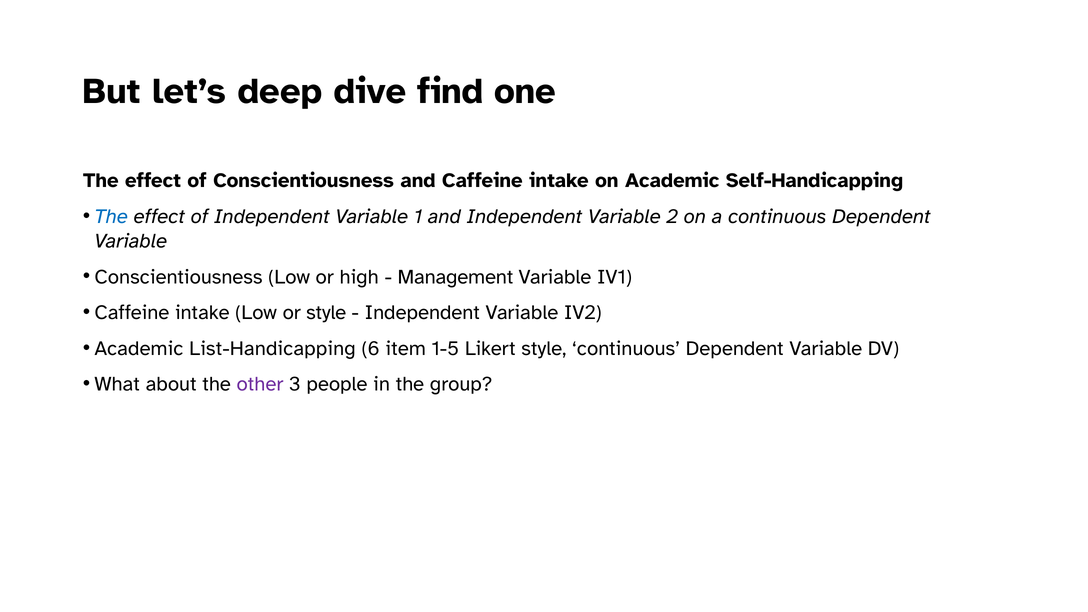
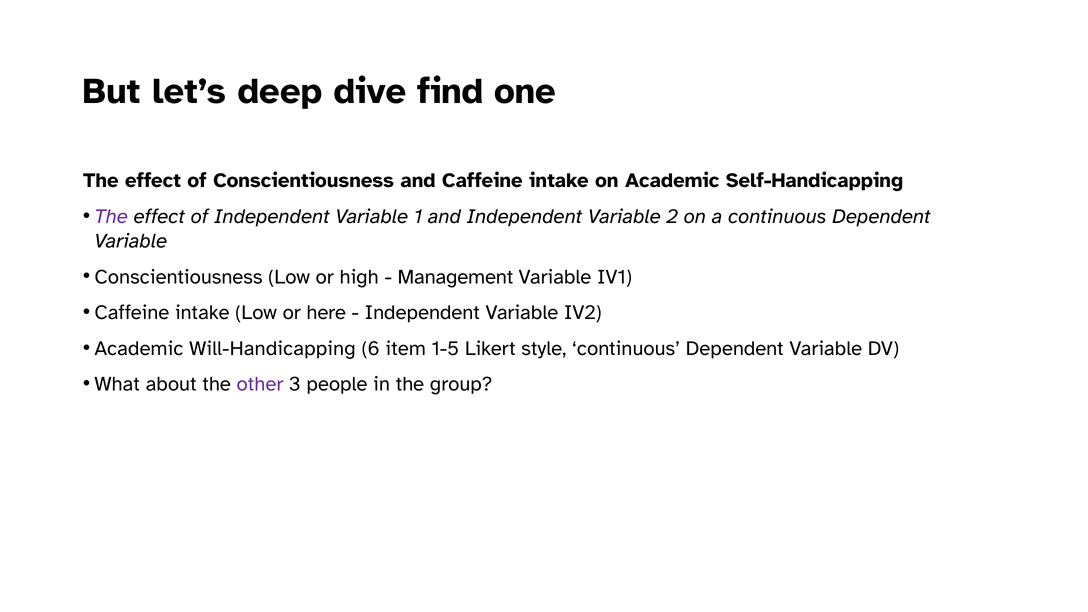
The colour: blue -> purple (111, 216)
or style: style -> here (326, 313)
List-Handicapping: List-Handicapping -> Will-Handicapping (272, 348)
